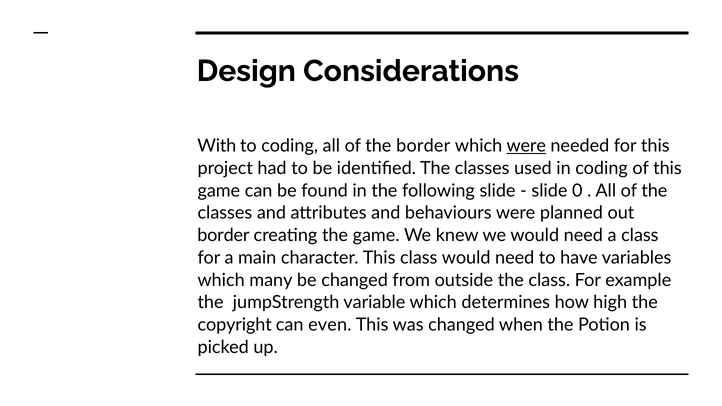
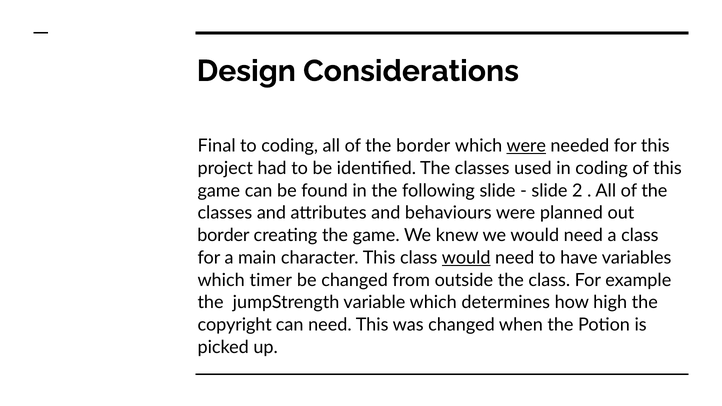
With: With -> Final (217, 146)
0: 0 -> 2 (577, 191)
would underline: none -> present (466, 258)
many: many -> timer (271, 280)
can even: even -> need (330, 325)
